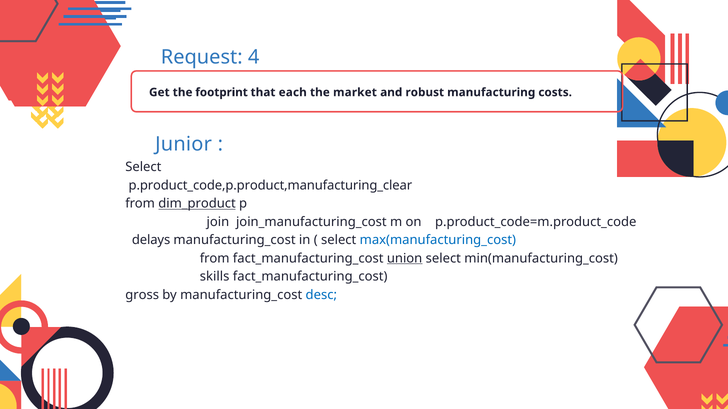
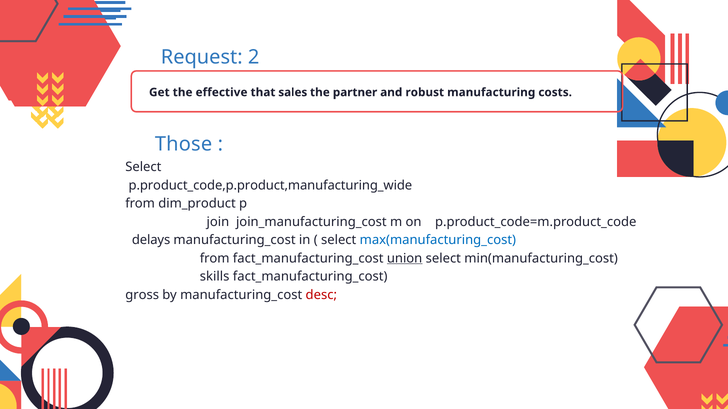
4: 4 -> 2 (254, 57)
footprint: footprint -> effective (221, 92)
each: each -> sales (293, 92)
market: market -> partner (355, 92)
Junior: Junior -> Those (184, 144)
p.product_code,p.product,manufacturing_clear: p.product_code,p.product,manufacturing_clear -> p.product_code,p.product,manufacturing_wide (270, 186)
dim_product underline: present -> none (197, 204)
desc colour: blue -> red (321, 295)
